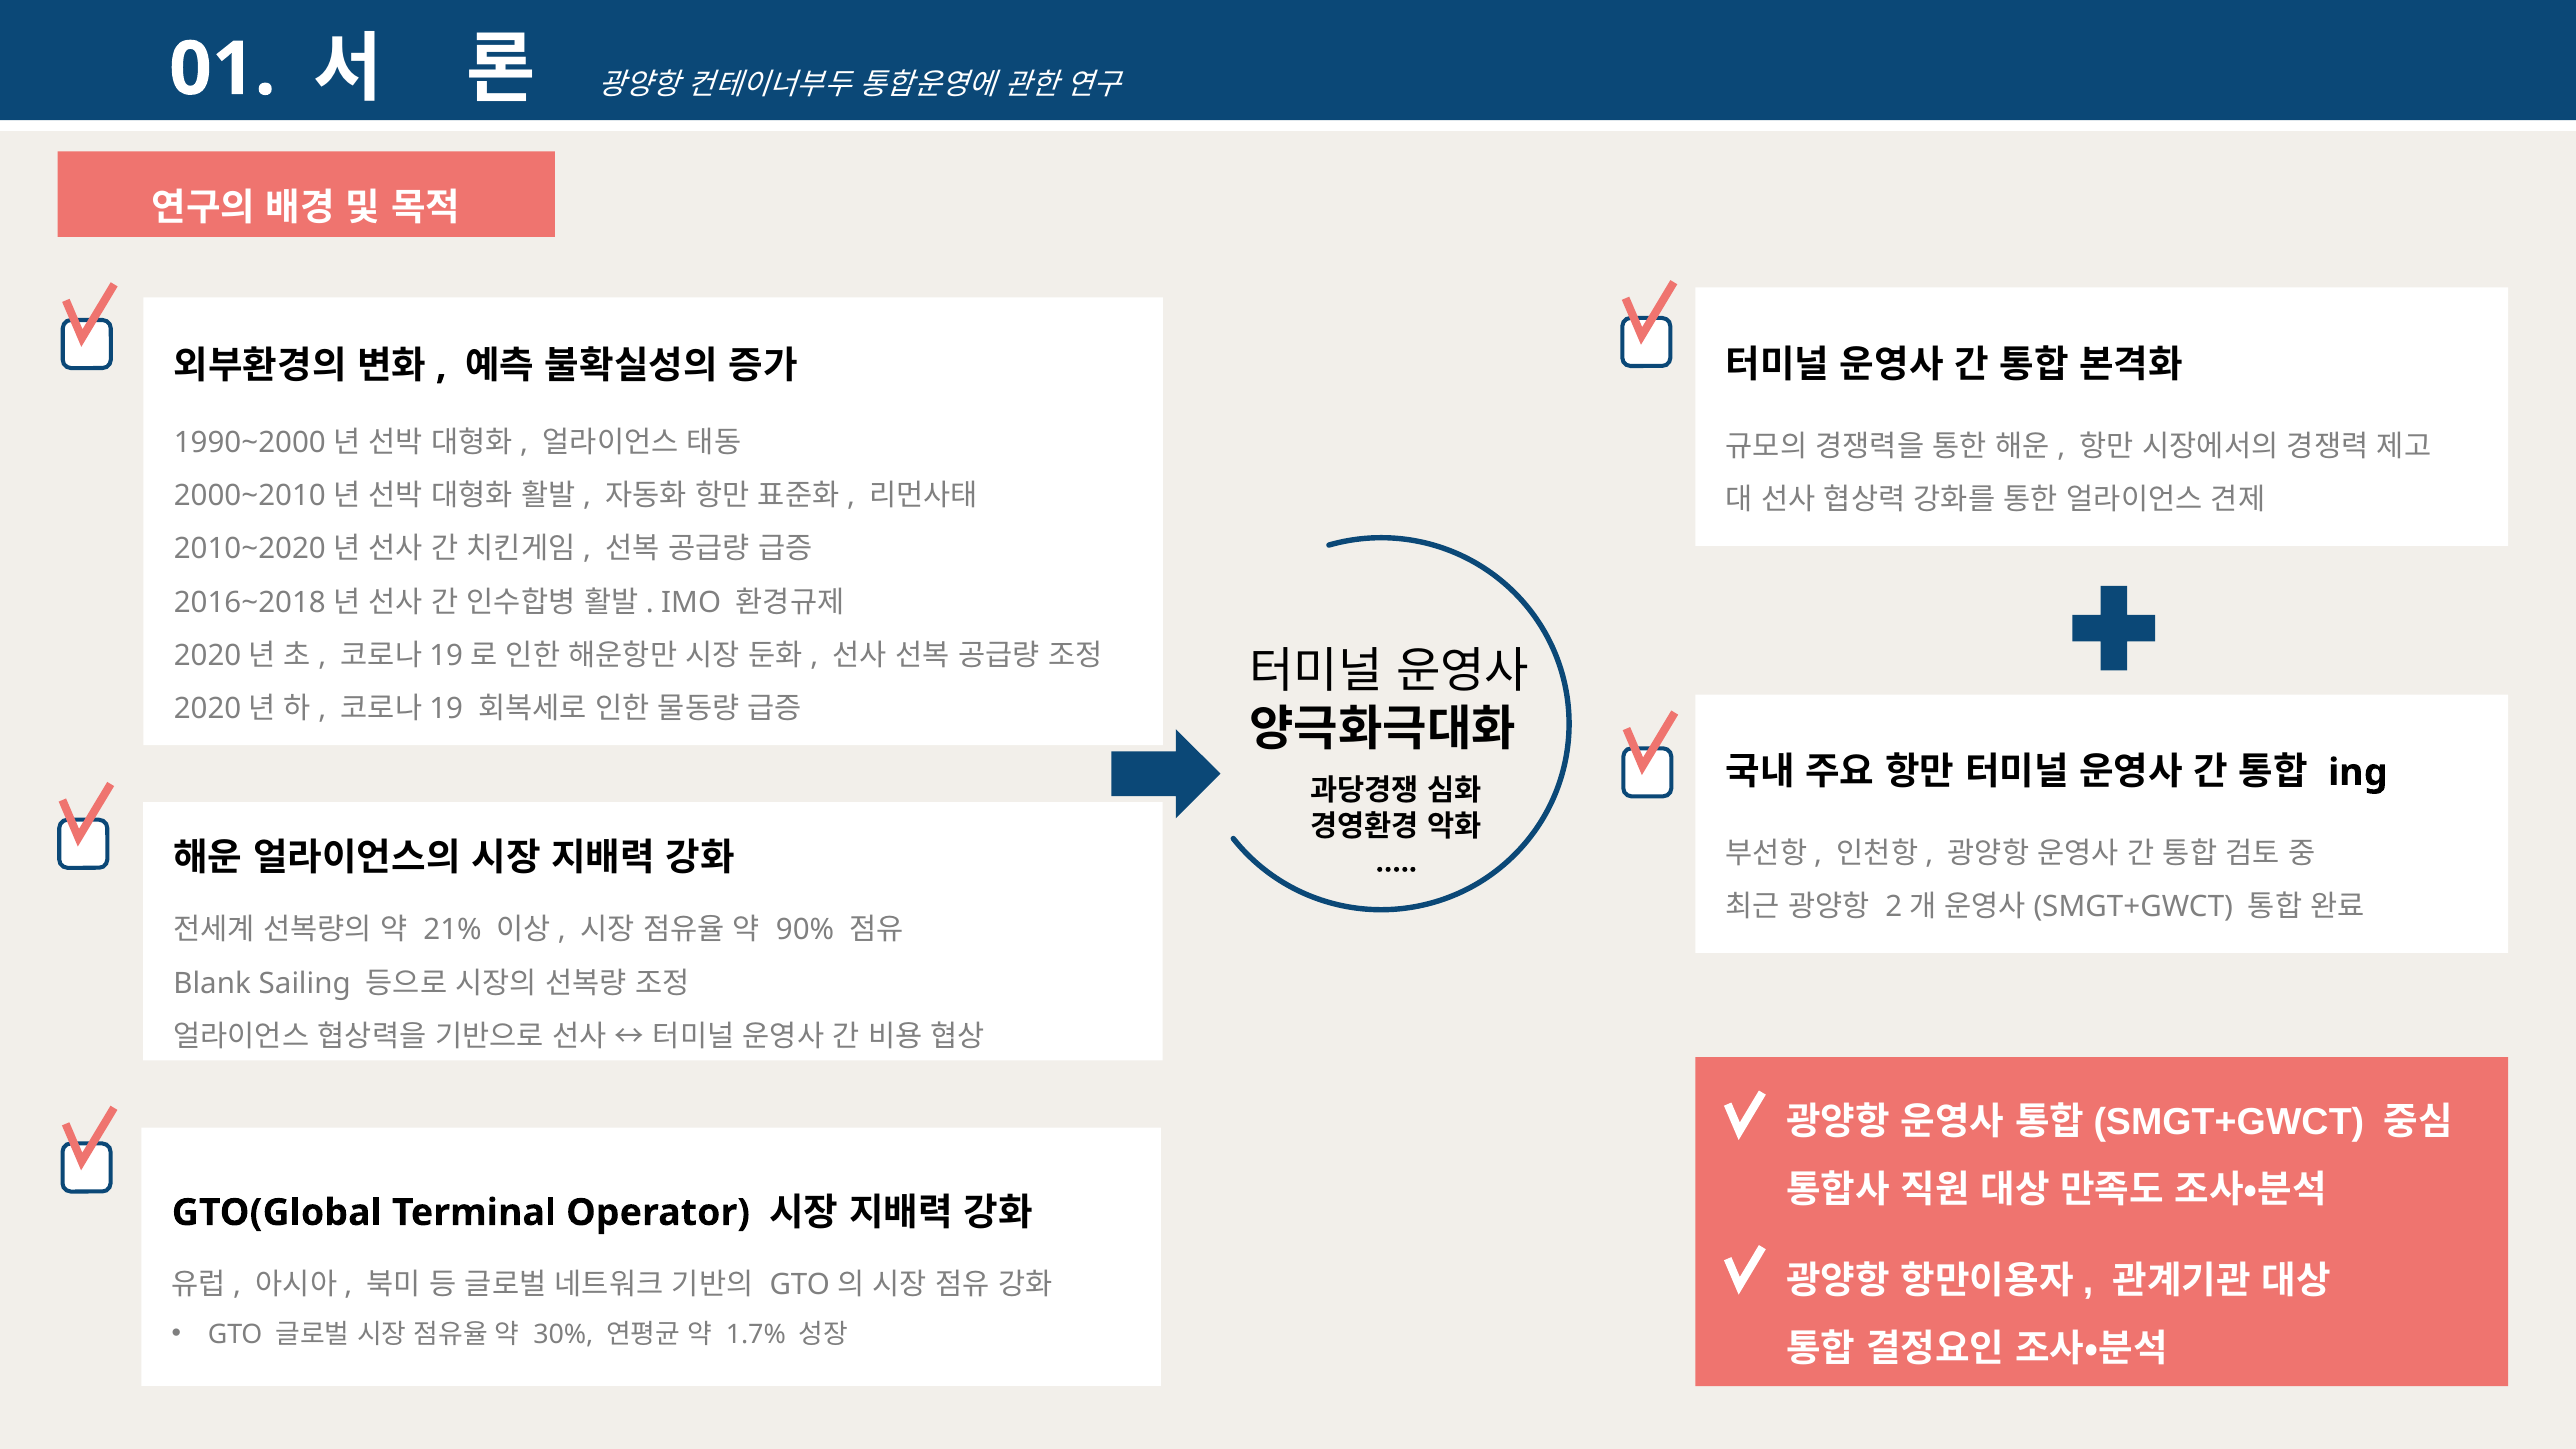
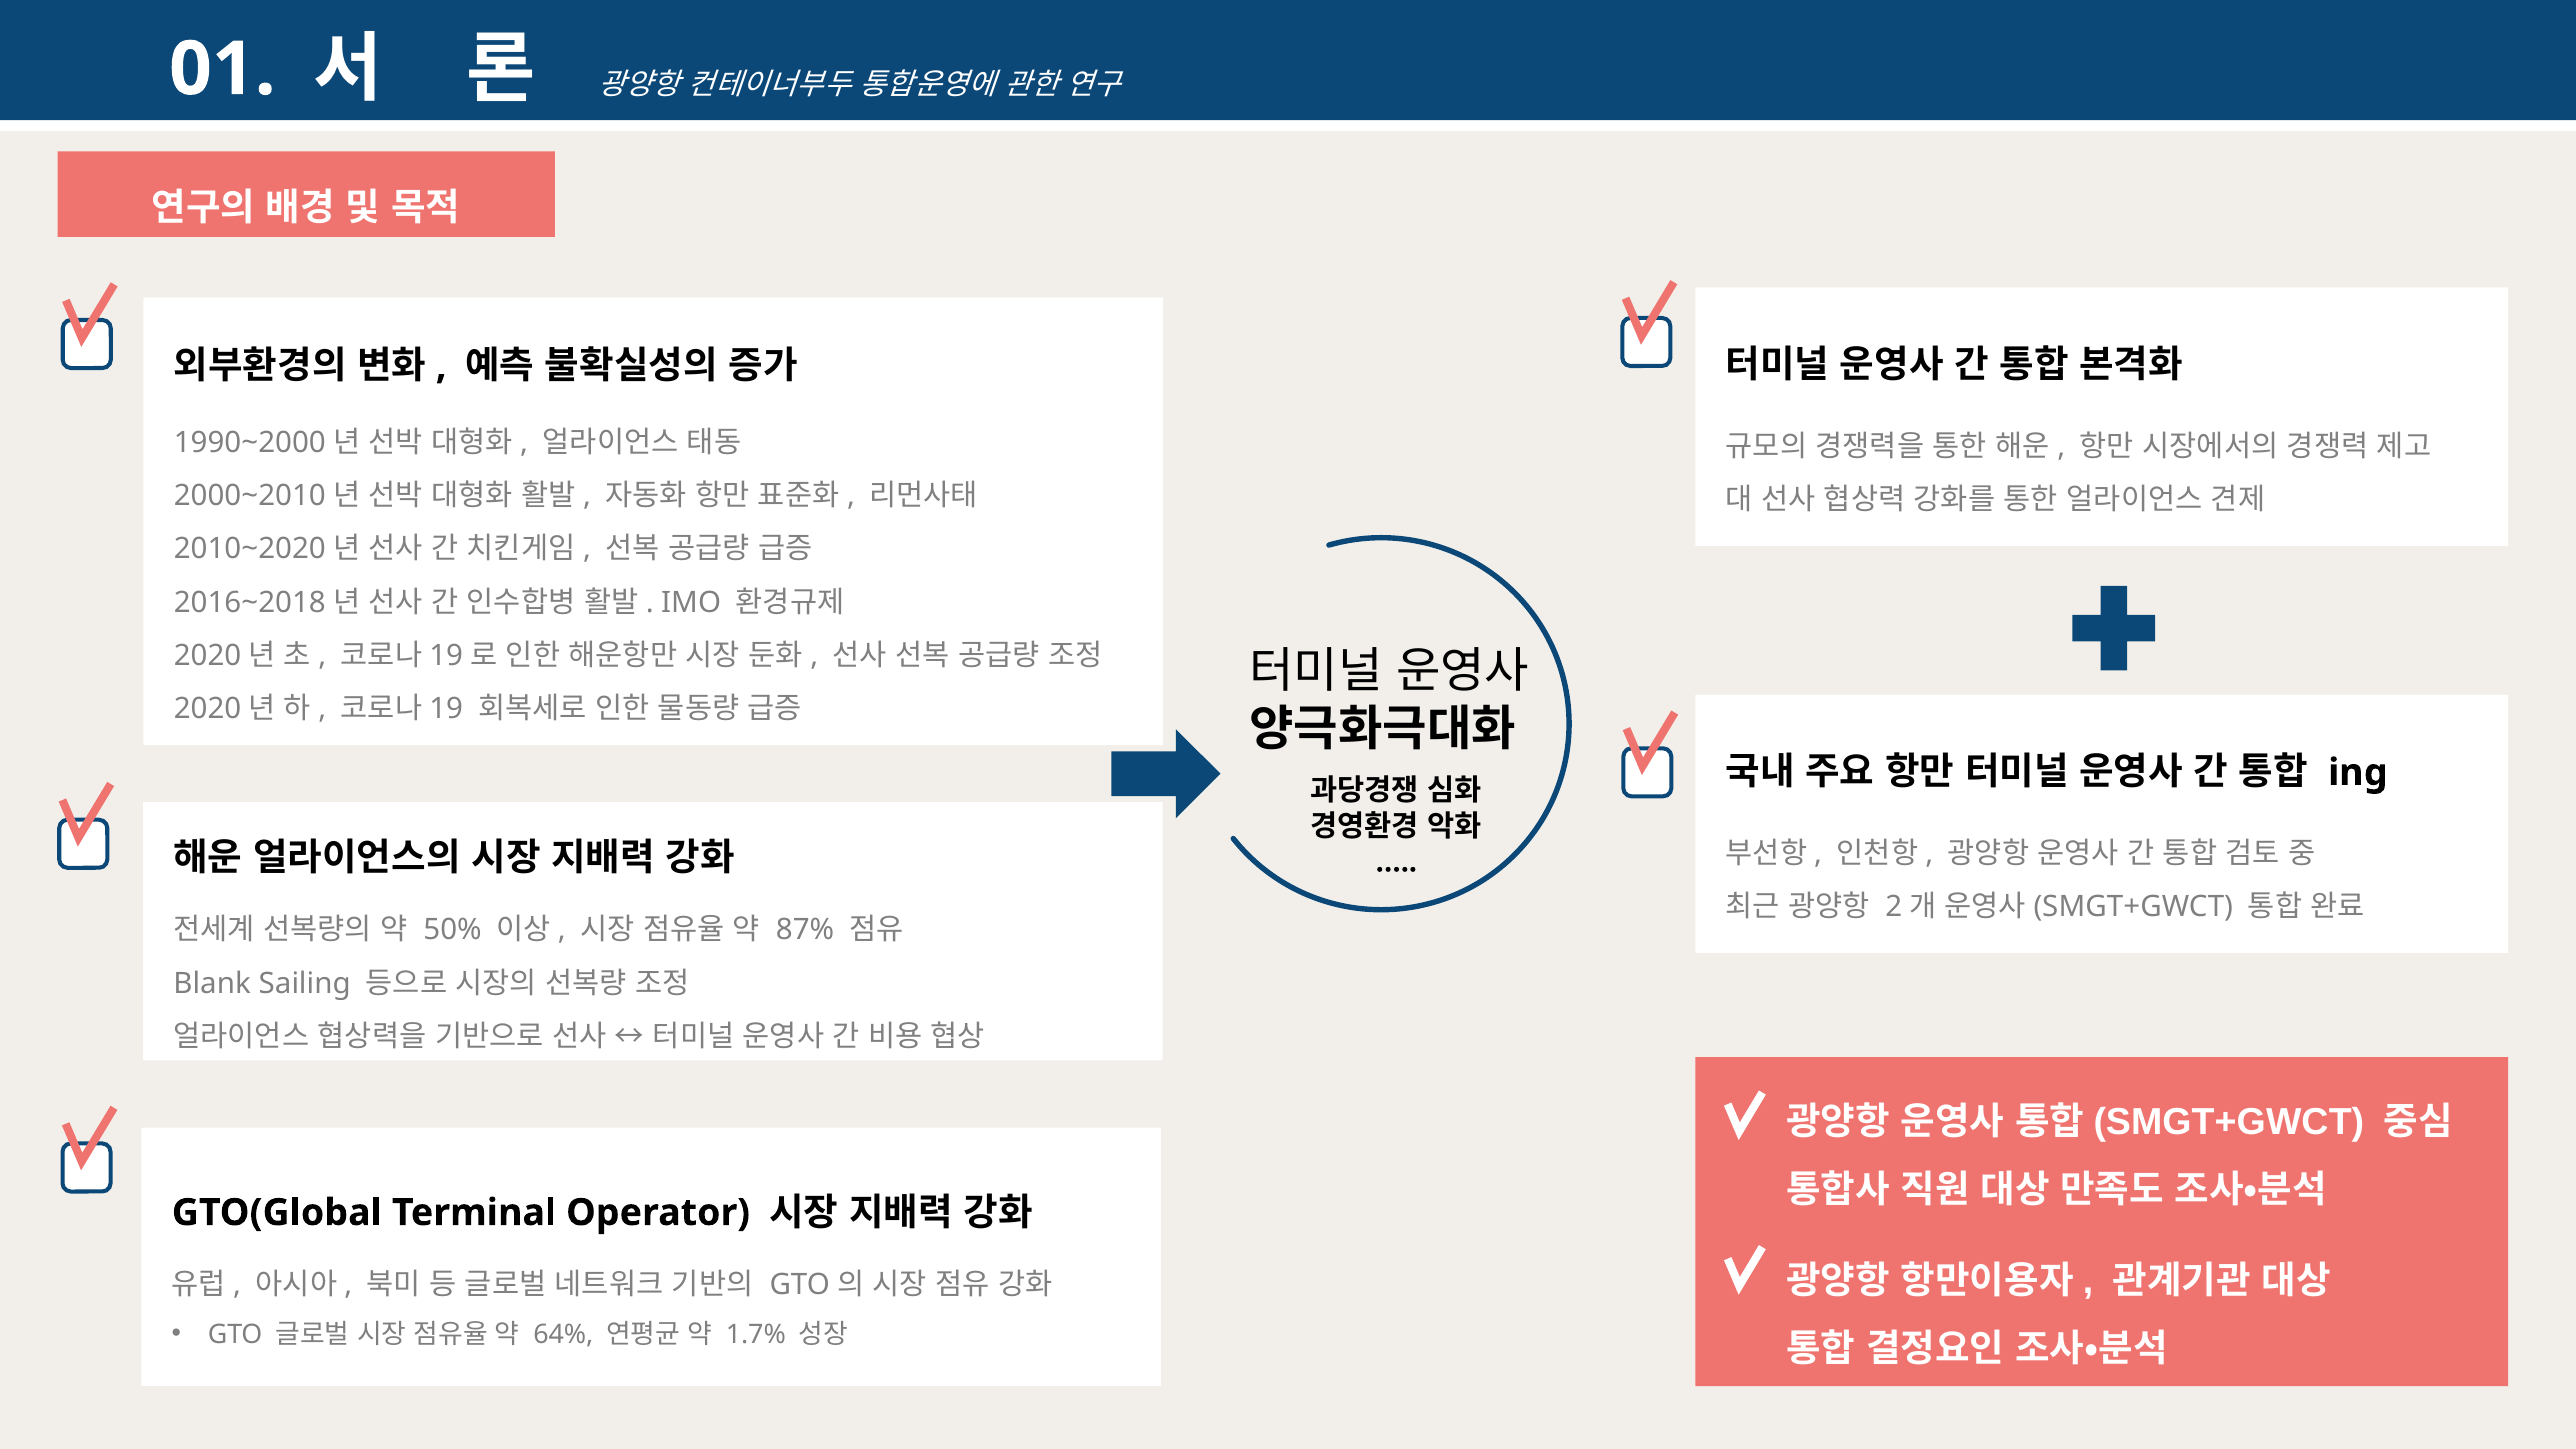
21%: 21% -> 50% (453, 930)
90%: 90% -> 87% (805, 930)
30%: 30% -> 64% (563, 1334)
